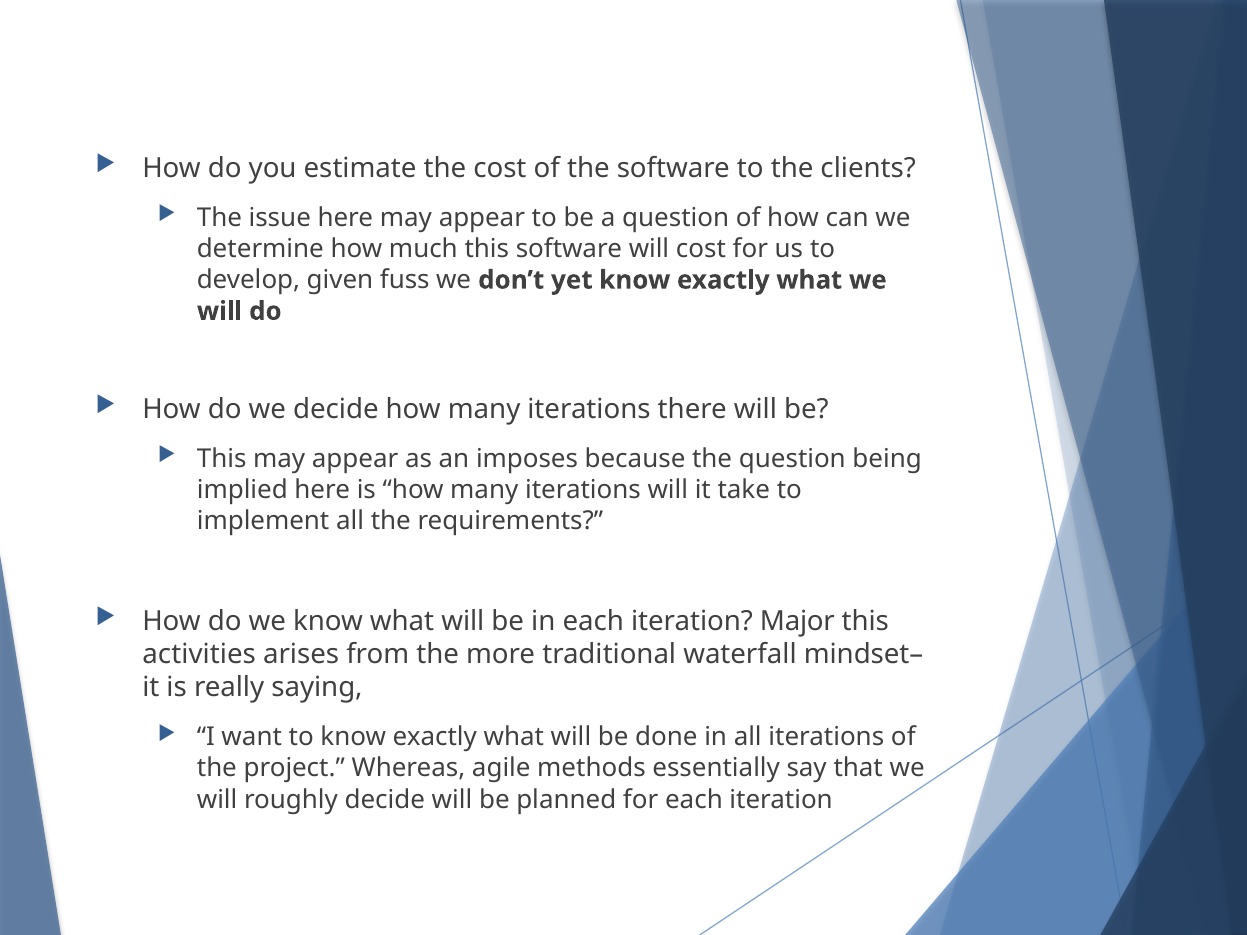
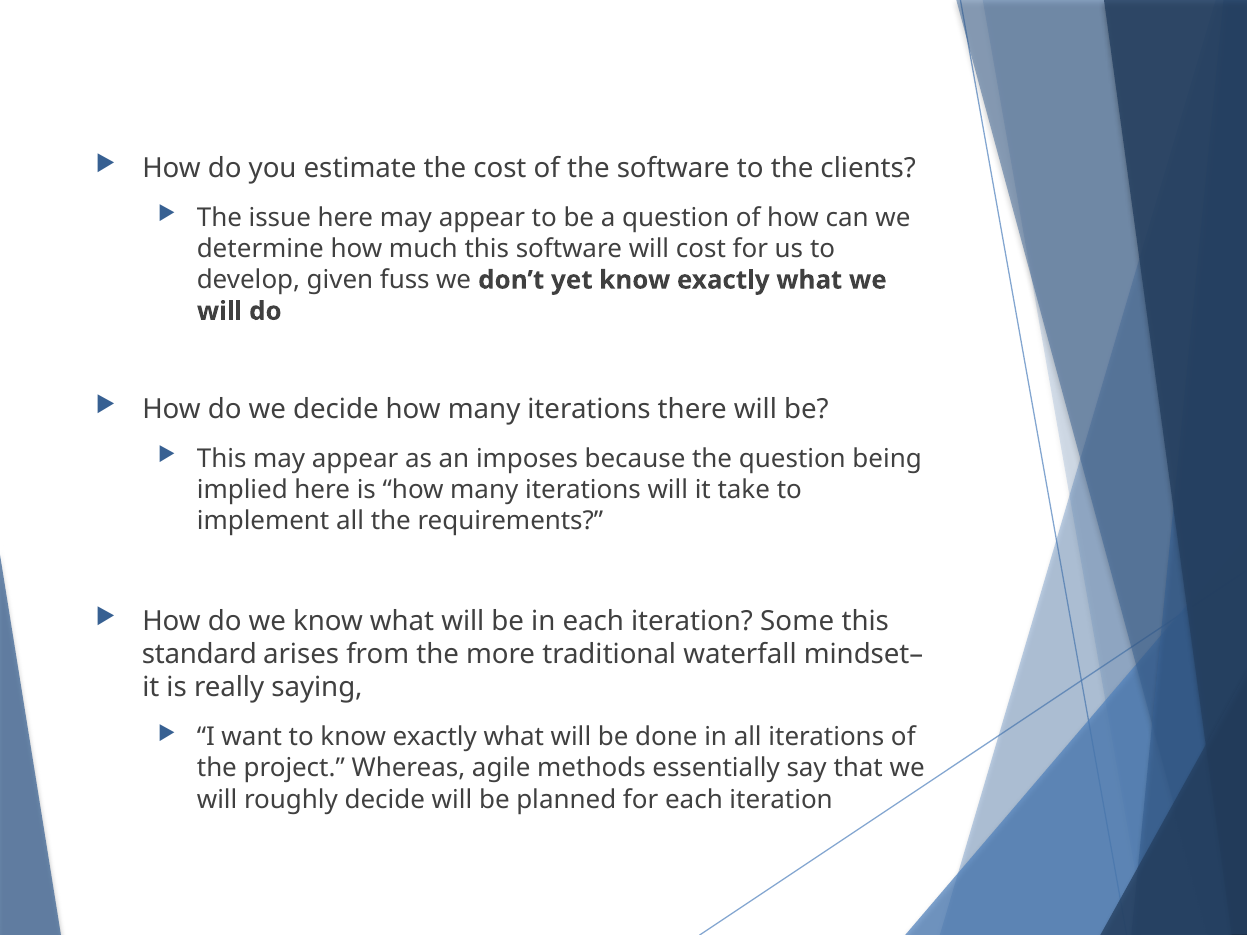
Major: Major -> Some (797, 621)
activities: activities -> standard (199, 655)
